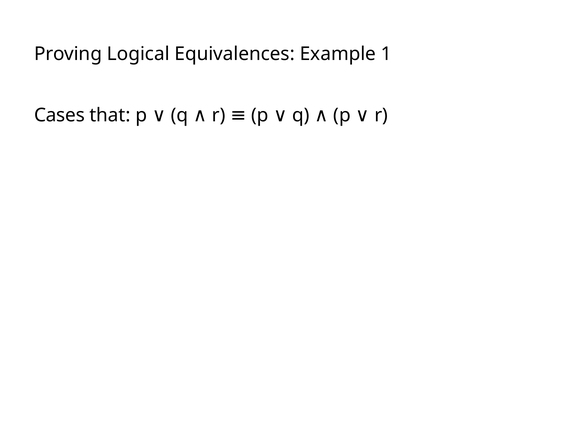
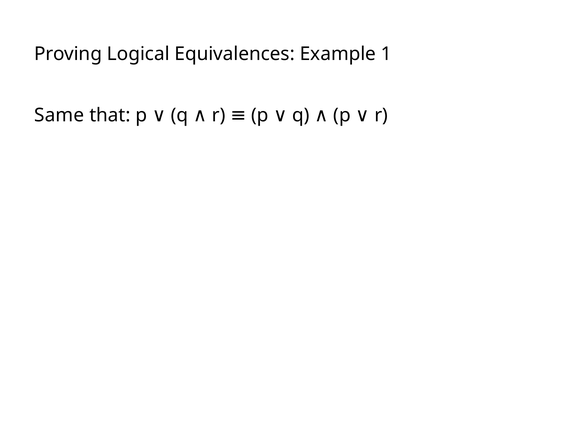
Cases: Cases -> Same (59, 115)
